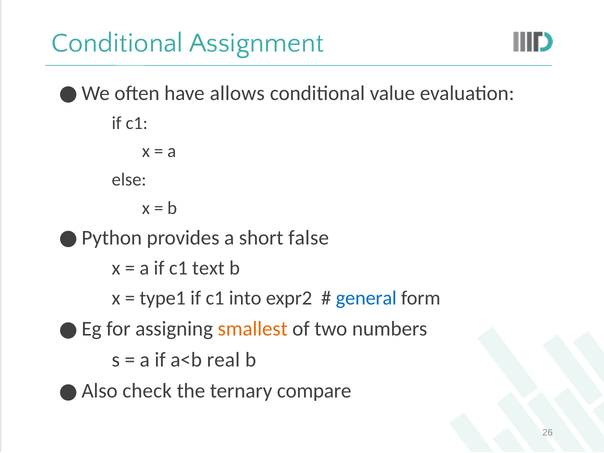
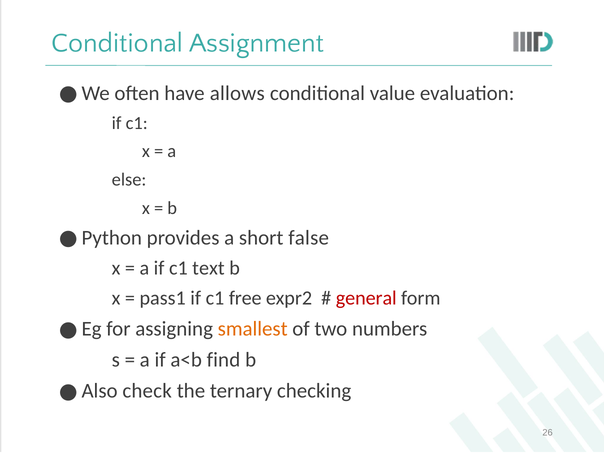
type1: type1 -> pass1 (163, 298)
into: into -> free (245, 298)
general colour: blue -> red (366, 298)
real: real -> find (223, 360)
compare: compare -> checking (314, 391)
